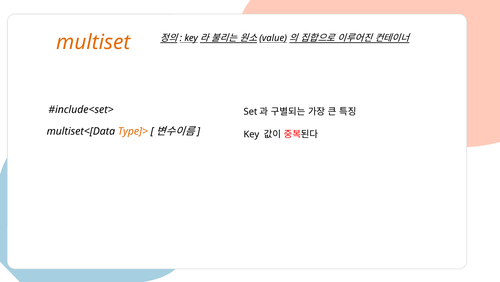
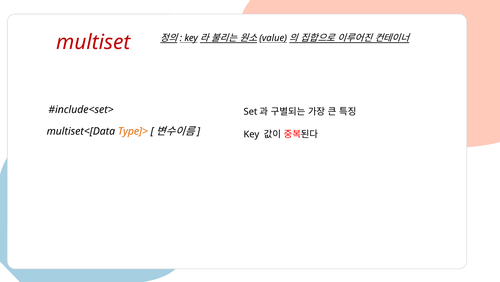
multiset colour: orange -> red (93, 42)
